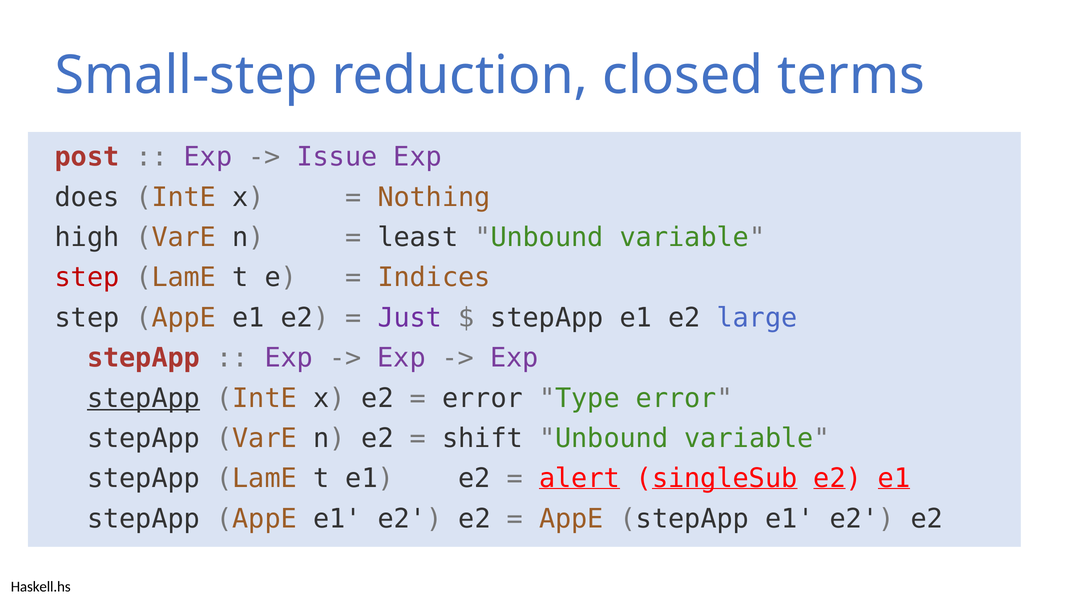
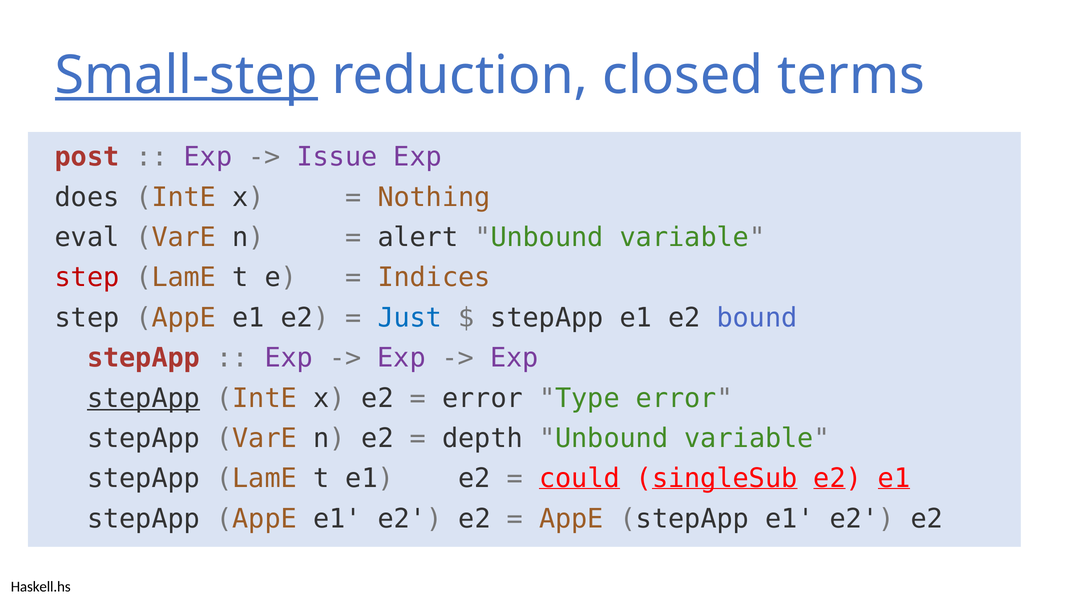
Small-step underline: none -> present (186, 76)
high: high -> eval (87, 237)
least: least -> alert (418, 237)
Just colour: purple -> blue (410, 318)
large: large -> bound (757, 318)
shift: shift -> depth (482, 438)
alert: alert -> could (579, 479)
